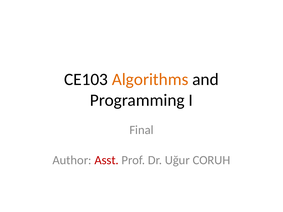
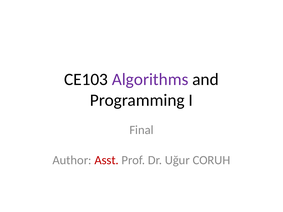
Algorithms colour: orange -> purple (150, 80)
